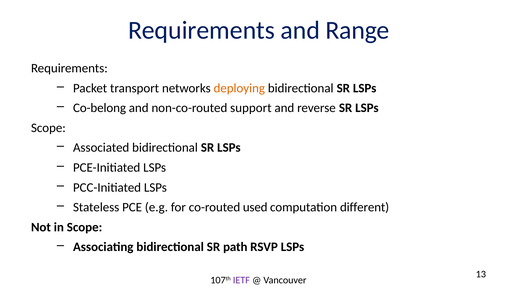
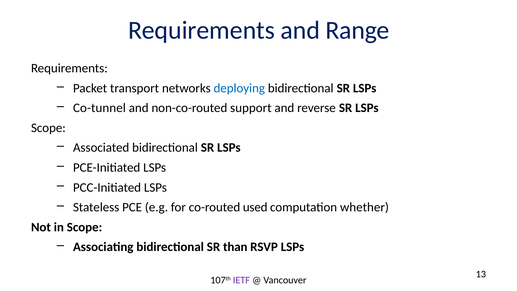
deploying colour: orange -> blue (239, 88)
Co-belong: Co-belong -> Co-tunnel (99, 108)
different: different -> whether (364, 207)
path: path -> than (235, 247)
